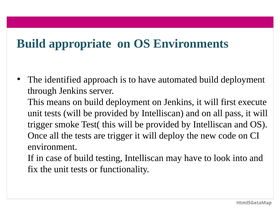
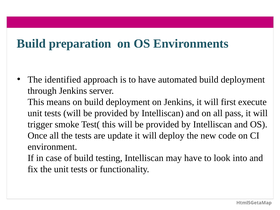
appropriate: appropriate -> preparation (80, 44)
are trigger: trigger -> update (120, 136)
